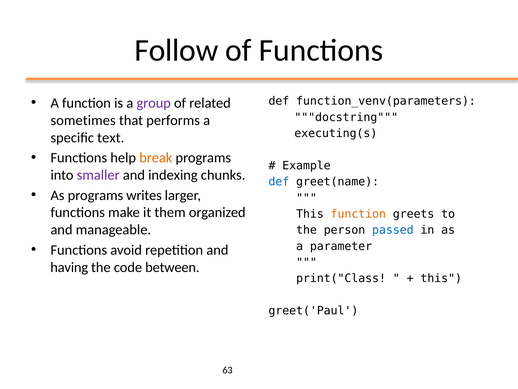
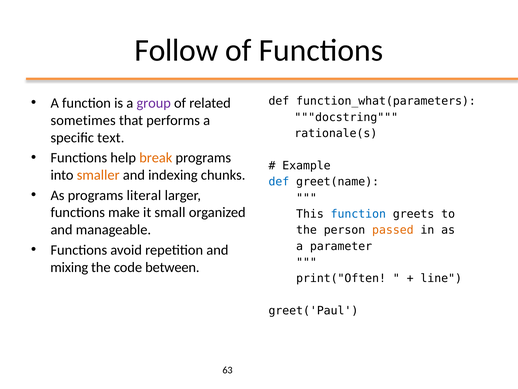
function_venv(parameters: function_venv(parameters -> function_what(parameters (386, 101)
executing(s: executing(s -> rationale(s (336, 133)
smaller colour: purple -> orange (98, 175)
writes: writes -> literal (144, 195)
them: them -> small (170, 212)
function colour: orange -> blue (358, 214)
passed colour: blue -> orange (393, 230)
having: having -> mixing (69, 267)
print("Class: print("Class -> print("Often (341, 278)
this: this -> line (441, 278)
